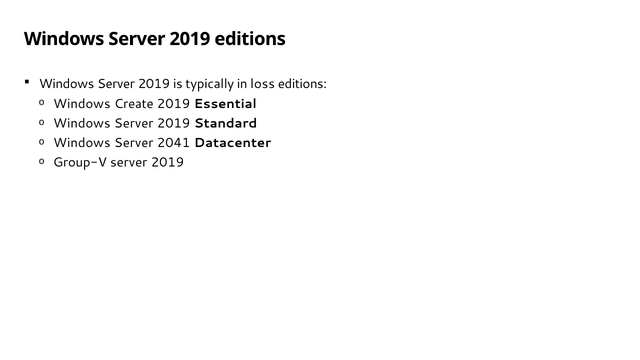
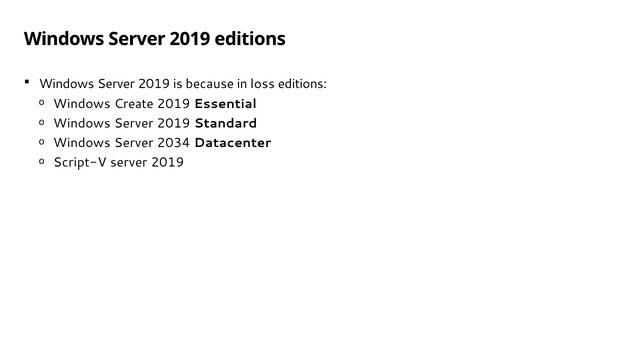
typically: typically -> because (210, 84)
2041: 2041 -> 2034 (174, 143)
Group-V: Group-V -> Script-V (80, 163)
